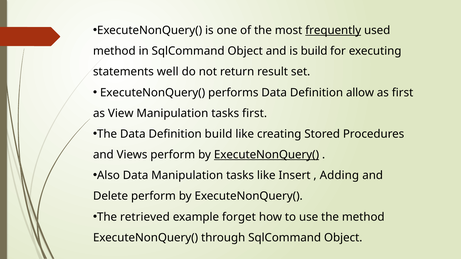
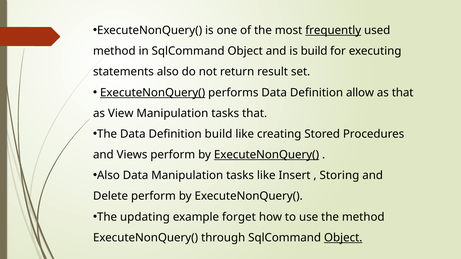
statements well: well -> also (168, 72)
ExecuteNonQuery( underline: none -> present (153, 93)
as first: first -> that (403, 93)
tasks first: first -> that (255, 113)
Adding: Adding -> Storing (339, 176)
retrieved: retrieved -> updating (145, 217)
Object underline: none -> present (343, 238)
